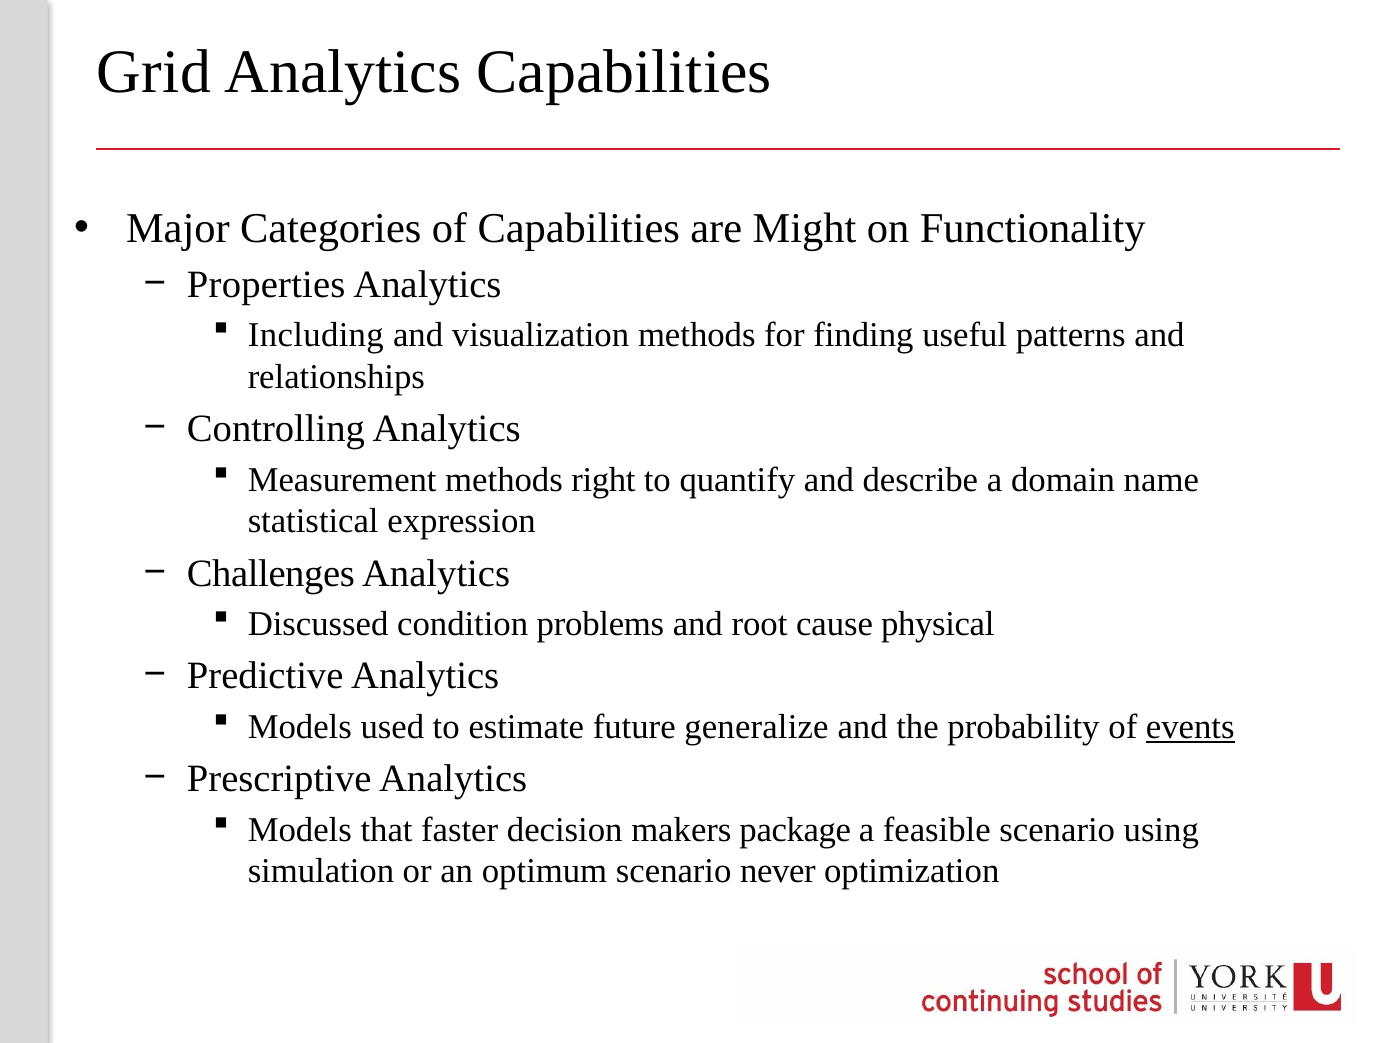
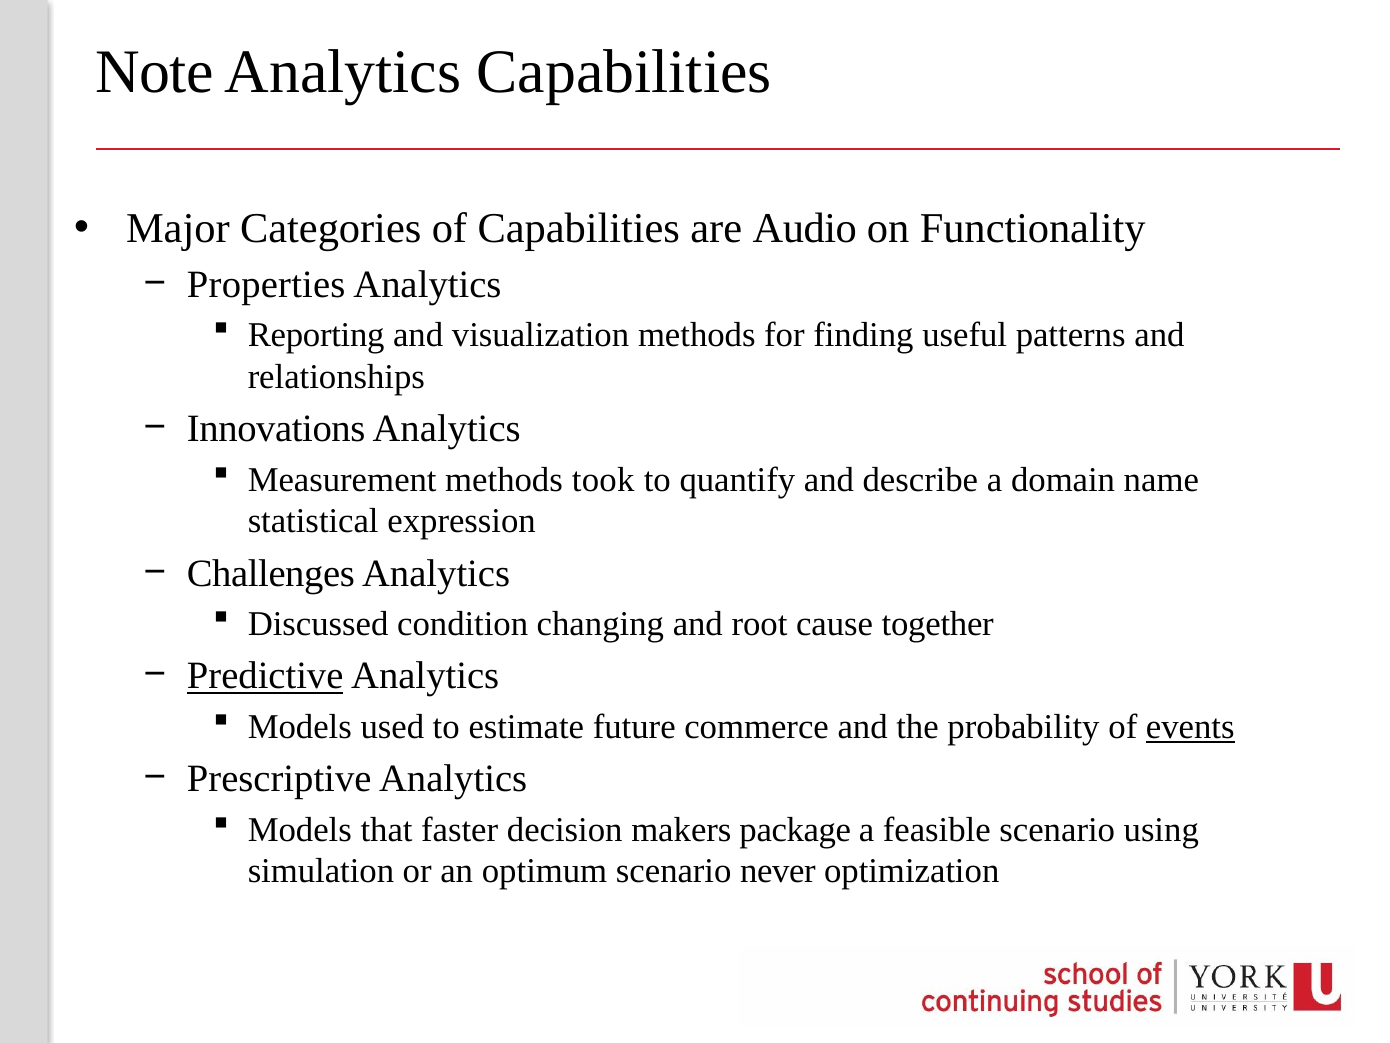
Grid: Grid -> Note (154, 72)
Might: Might -> Audio (805, 228)
Including: Including -> Reporting (316, 335)
Controlling: Controlling -> Innovations (276, 429)
right: right -> took (603, 479)
problems: problems -> changing (600, 624)
physical: physical -> together (938, 624)
Predictive underline: none -> present (265, 676)
generalize: generalize -> commerce (757, 727)
